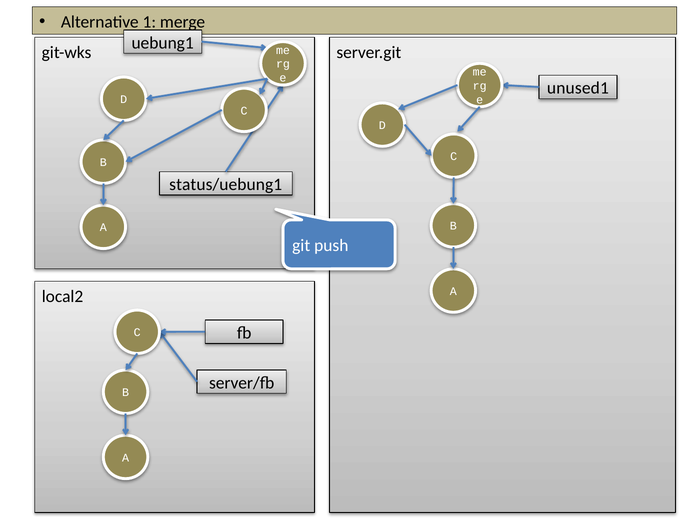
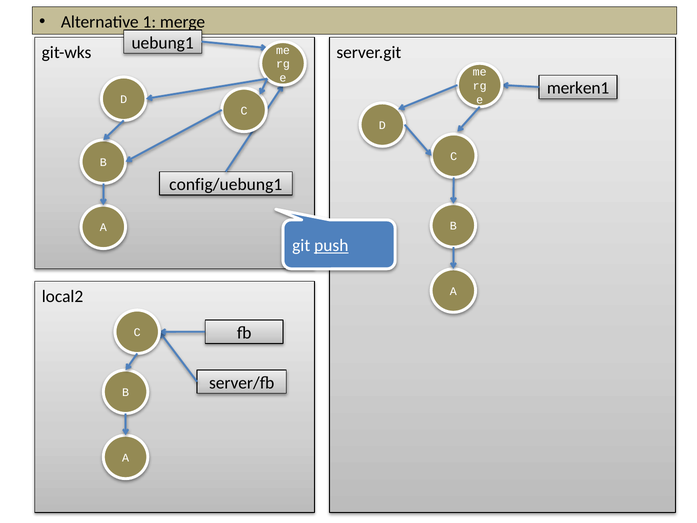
unused1: unused1 -> merken1 (578, 88)
status/uebung1: status/uebung1 -> config/uebung1 (226, 185)
push underline: none -> present (331, 245)
